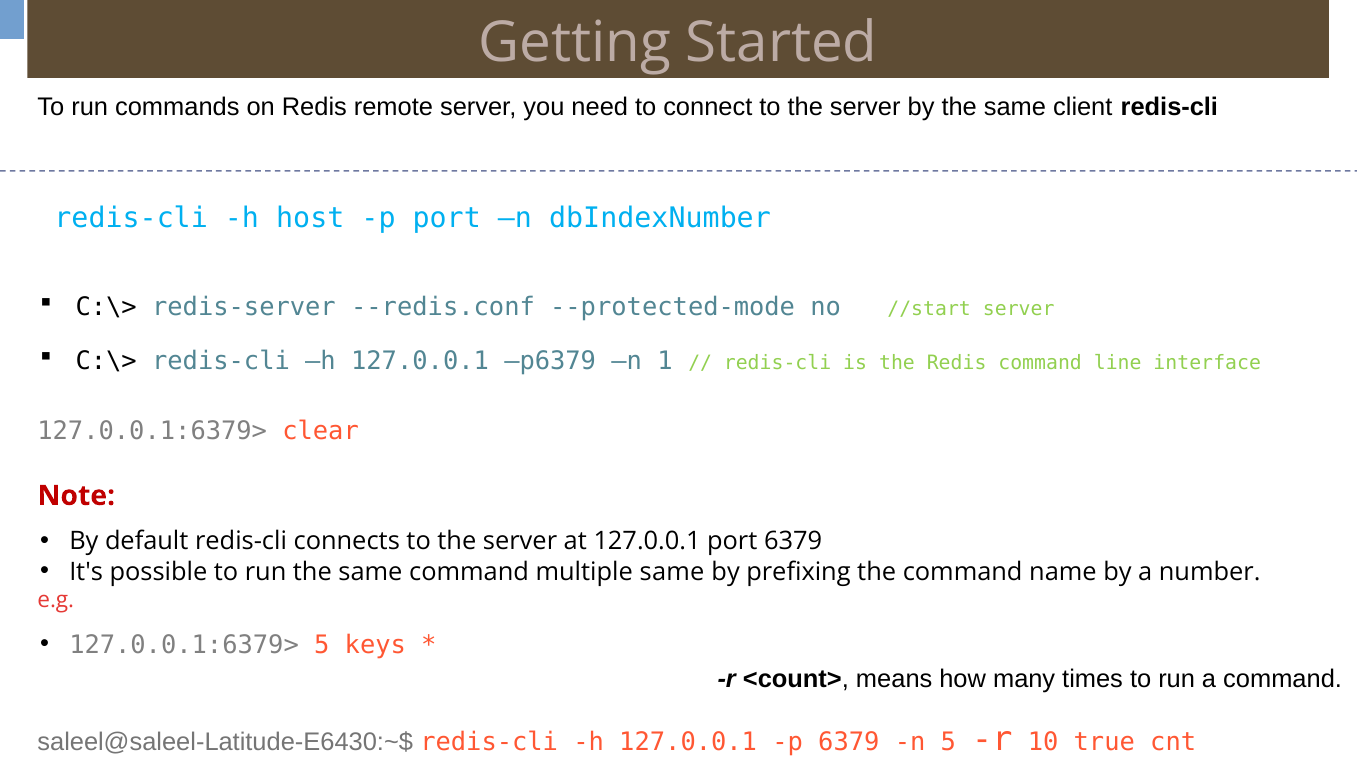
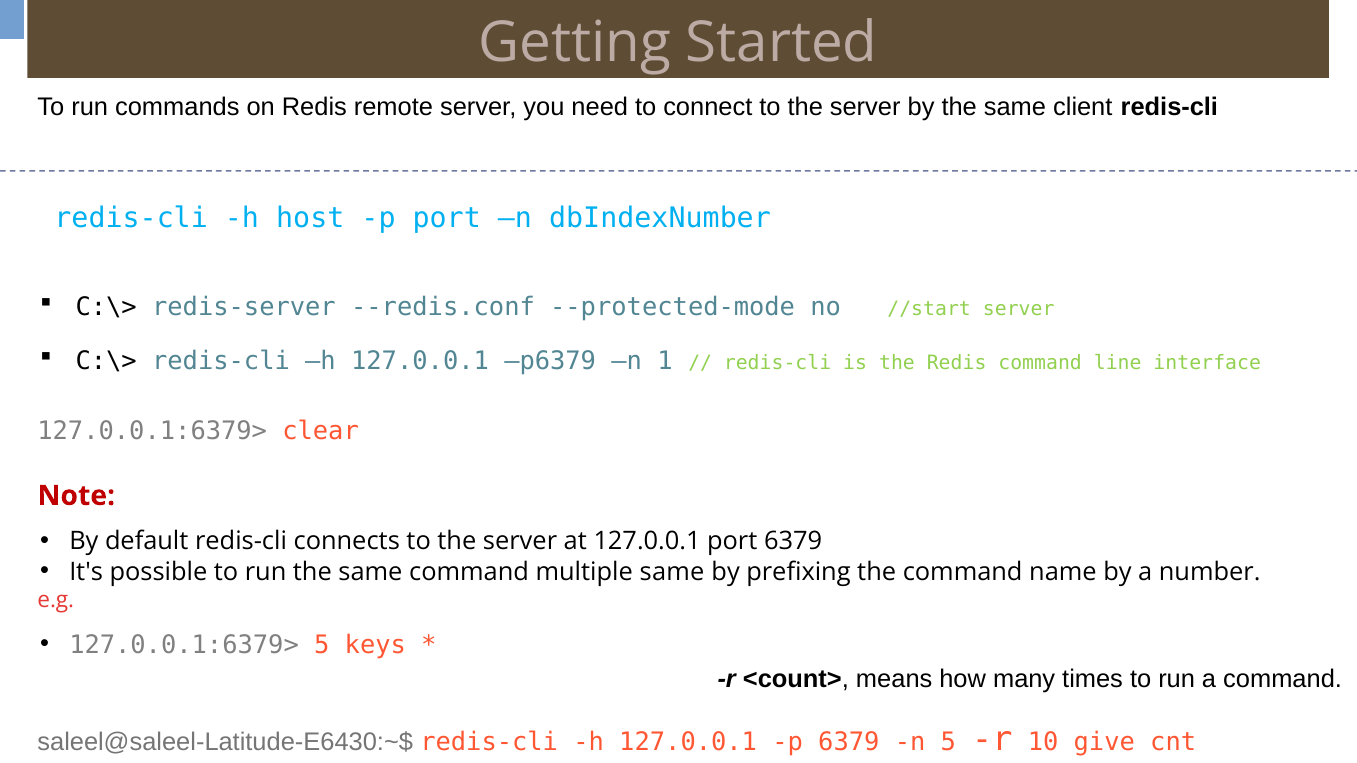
true: true -> give (1104, 742)
